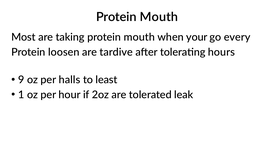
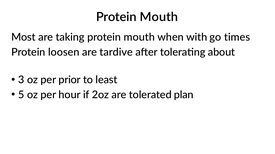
your: your -> with (197, 37)
every: every -> times (237, 37)
hours: hours -> about (221, 52)
9: 9 -> 3 (21, 80)
halls: halls -> prior (70, 80)
1: 1 -> 5 (21, 95)
leak: leak -> plan (184, 95)
